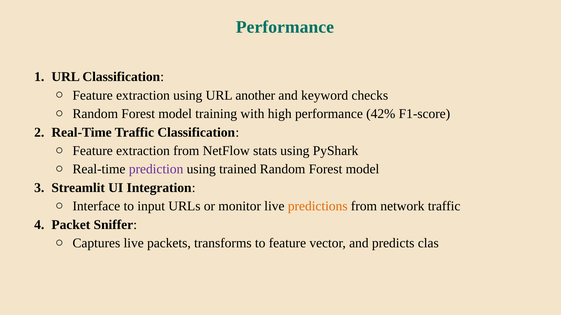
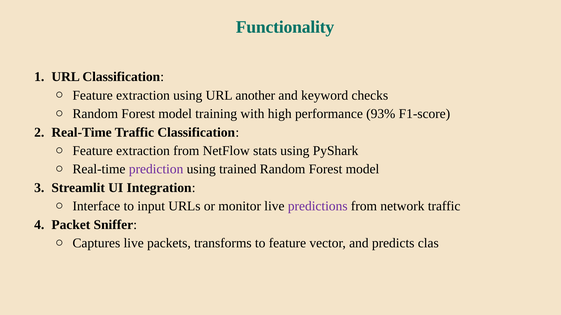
Performance: Performance -> Functionality (285, 27)
42%: 42% -> 93% (381, 114)
predictions colour: orange -> purple (318, 207)
